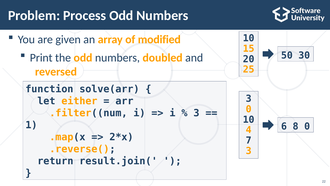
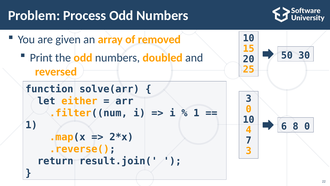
modified: modified -> removed (159, 40)
3: 3 -> 1 (196, 113)
